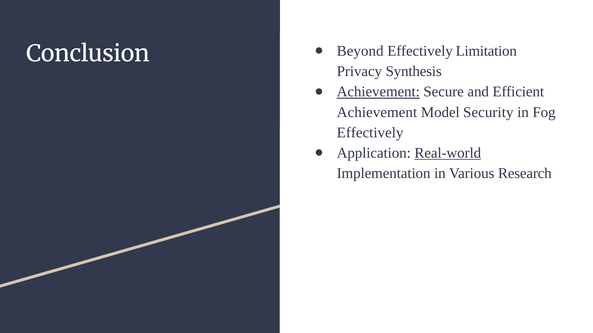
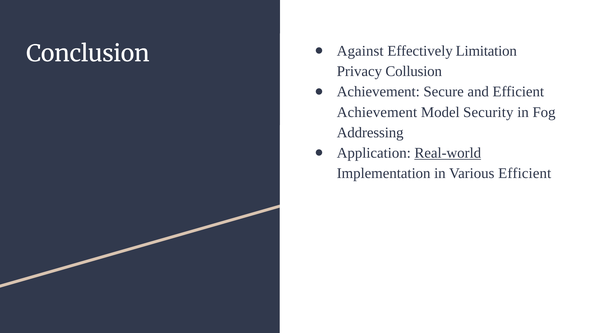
Beyond: Beyond -> Against (360, 51)
Synthesis: Synthesis -> Collusion (414, 71)
Achievement underline: present -> none (378, 92)
Effectively: Effectively -> Addressing (370, 133)
Various Research: Research -> Efficient (525, 174)
